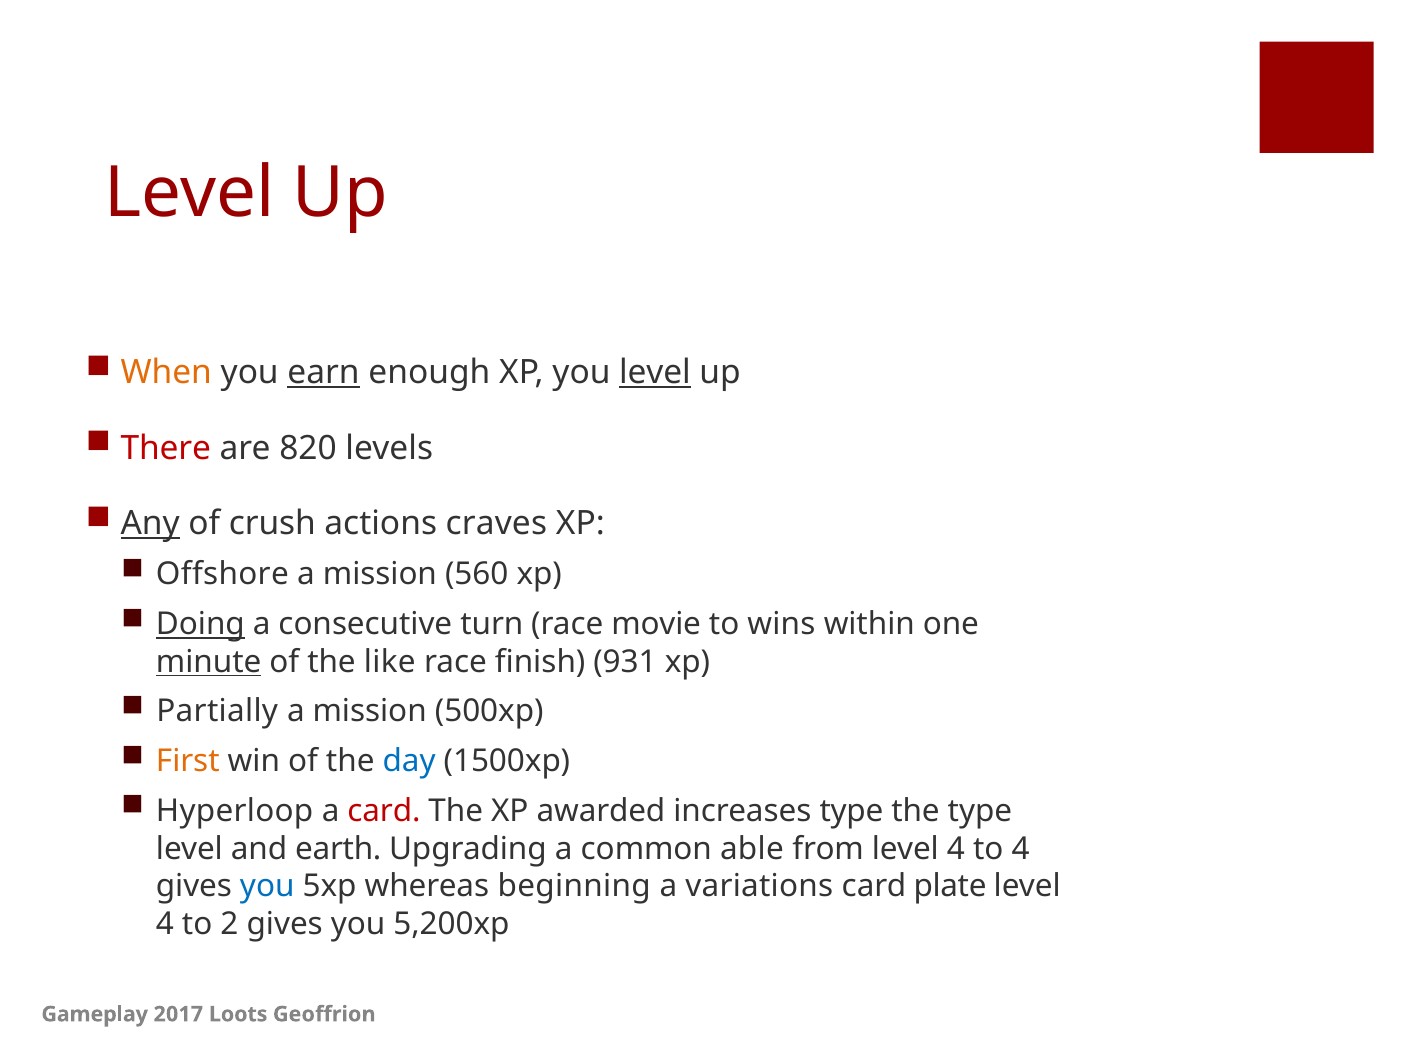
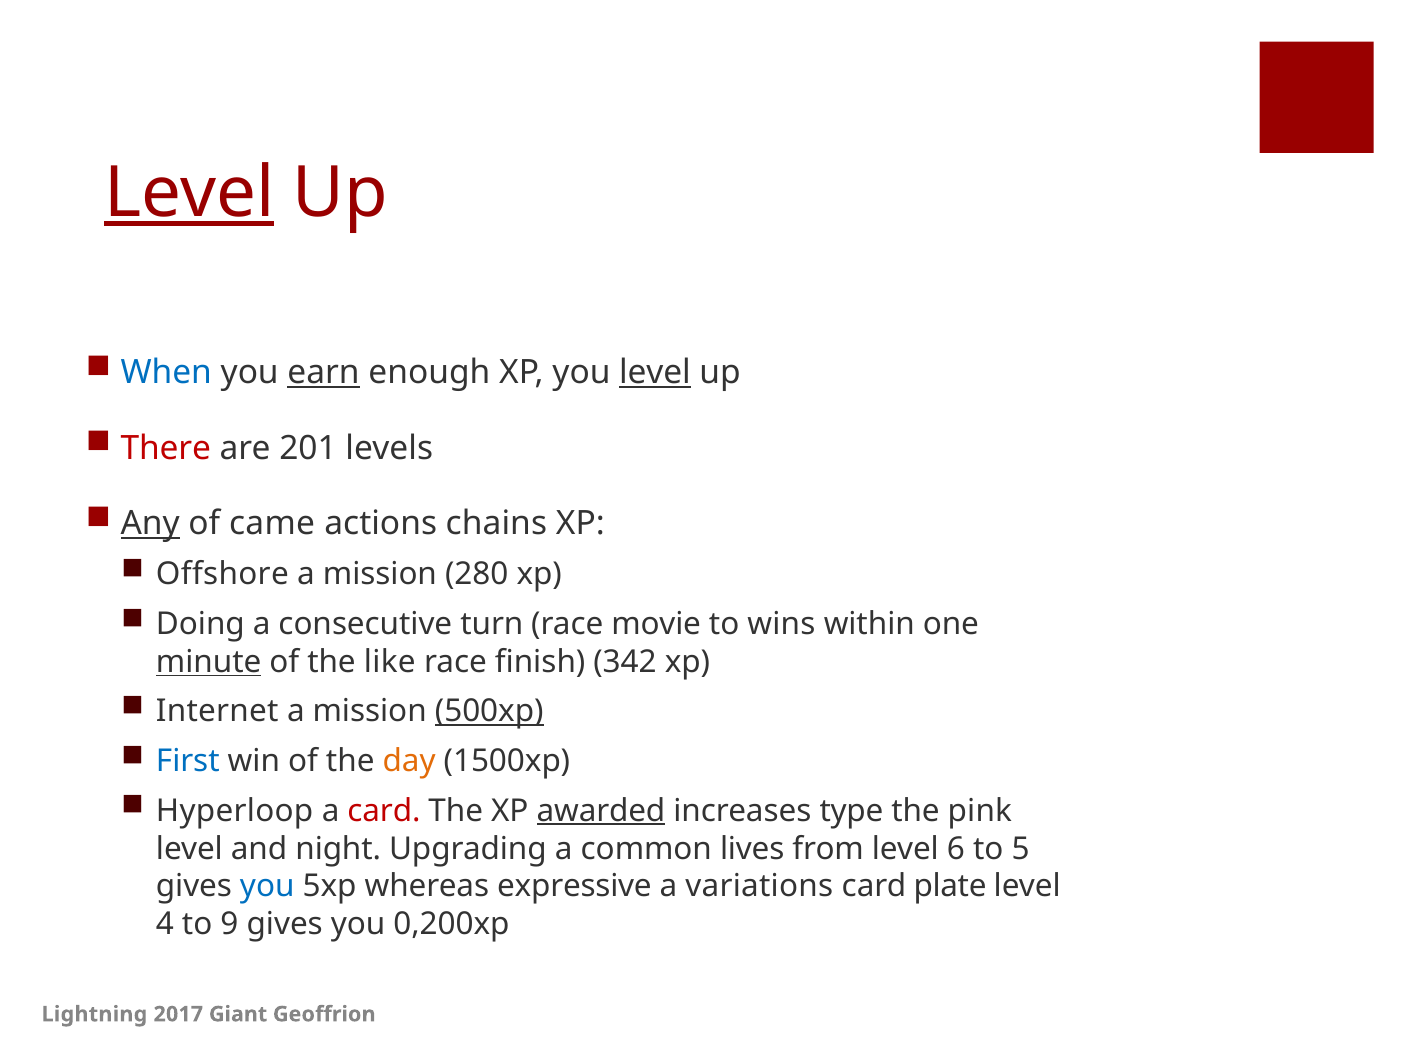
Level underline: none -> present (189, 193)
When colour: orange -> blue (166, 372)
820: 820 -> 201 (308, 448)
crush: crush -> came (272, 523)
craves: craves -> chains (496, 523)
560: 560 -> 280 (477, 574)
Doing underline: present -> none (200, 624)
931: 931 -> 342 (625, 662)
Partially: Partially -> Internet (217, 711)
500xp underline: none -> present (489, 711)
First colour: orange -> blue (188, 761)
day colour: blue -> orange (409, 761)
awarded underline: none -> present (601, 810)
the type: type -> pink (980, 810)
earth: earth -> night (338, 848)
able: able -> lives (752, 848)
from level 4: 4 -> 6 (956, 848)
to 4: 4 -> 5 (1021, 848)
beginning: beginning -> expressive (574, 886)
2: 2 -> 9 (229, 924)
5,200xp: 5,200xp -> 0,200xp (451, 924)
Gameplay: Gameplay -> Lightning (94, 1014)
Loots: Loots -> Giant (238, 1014)
